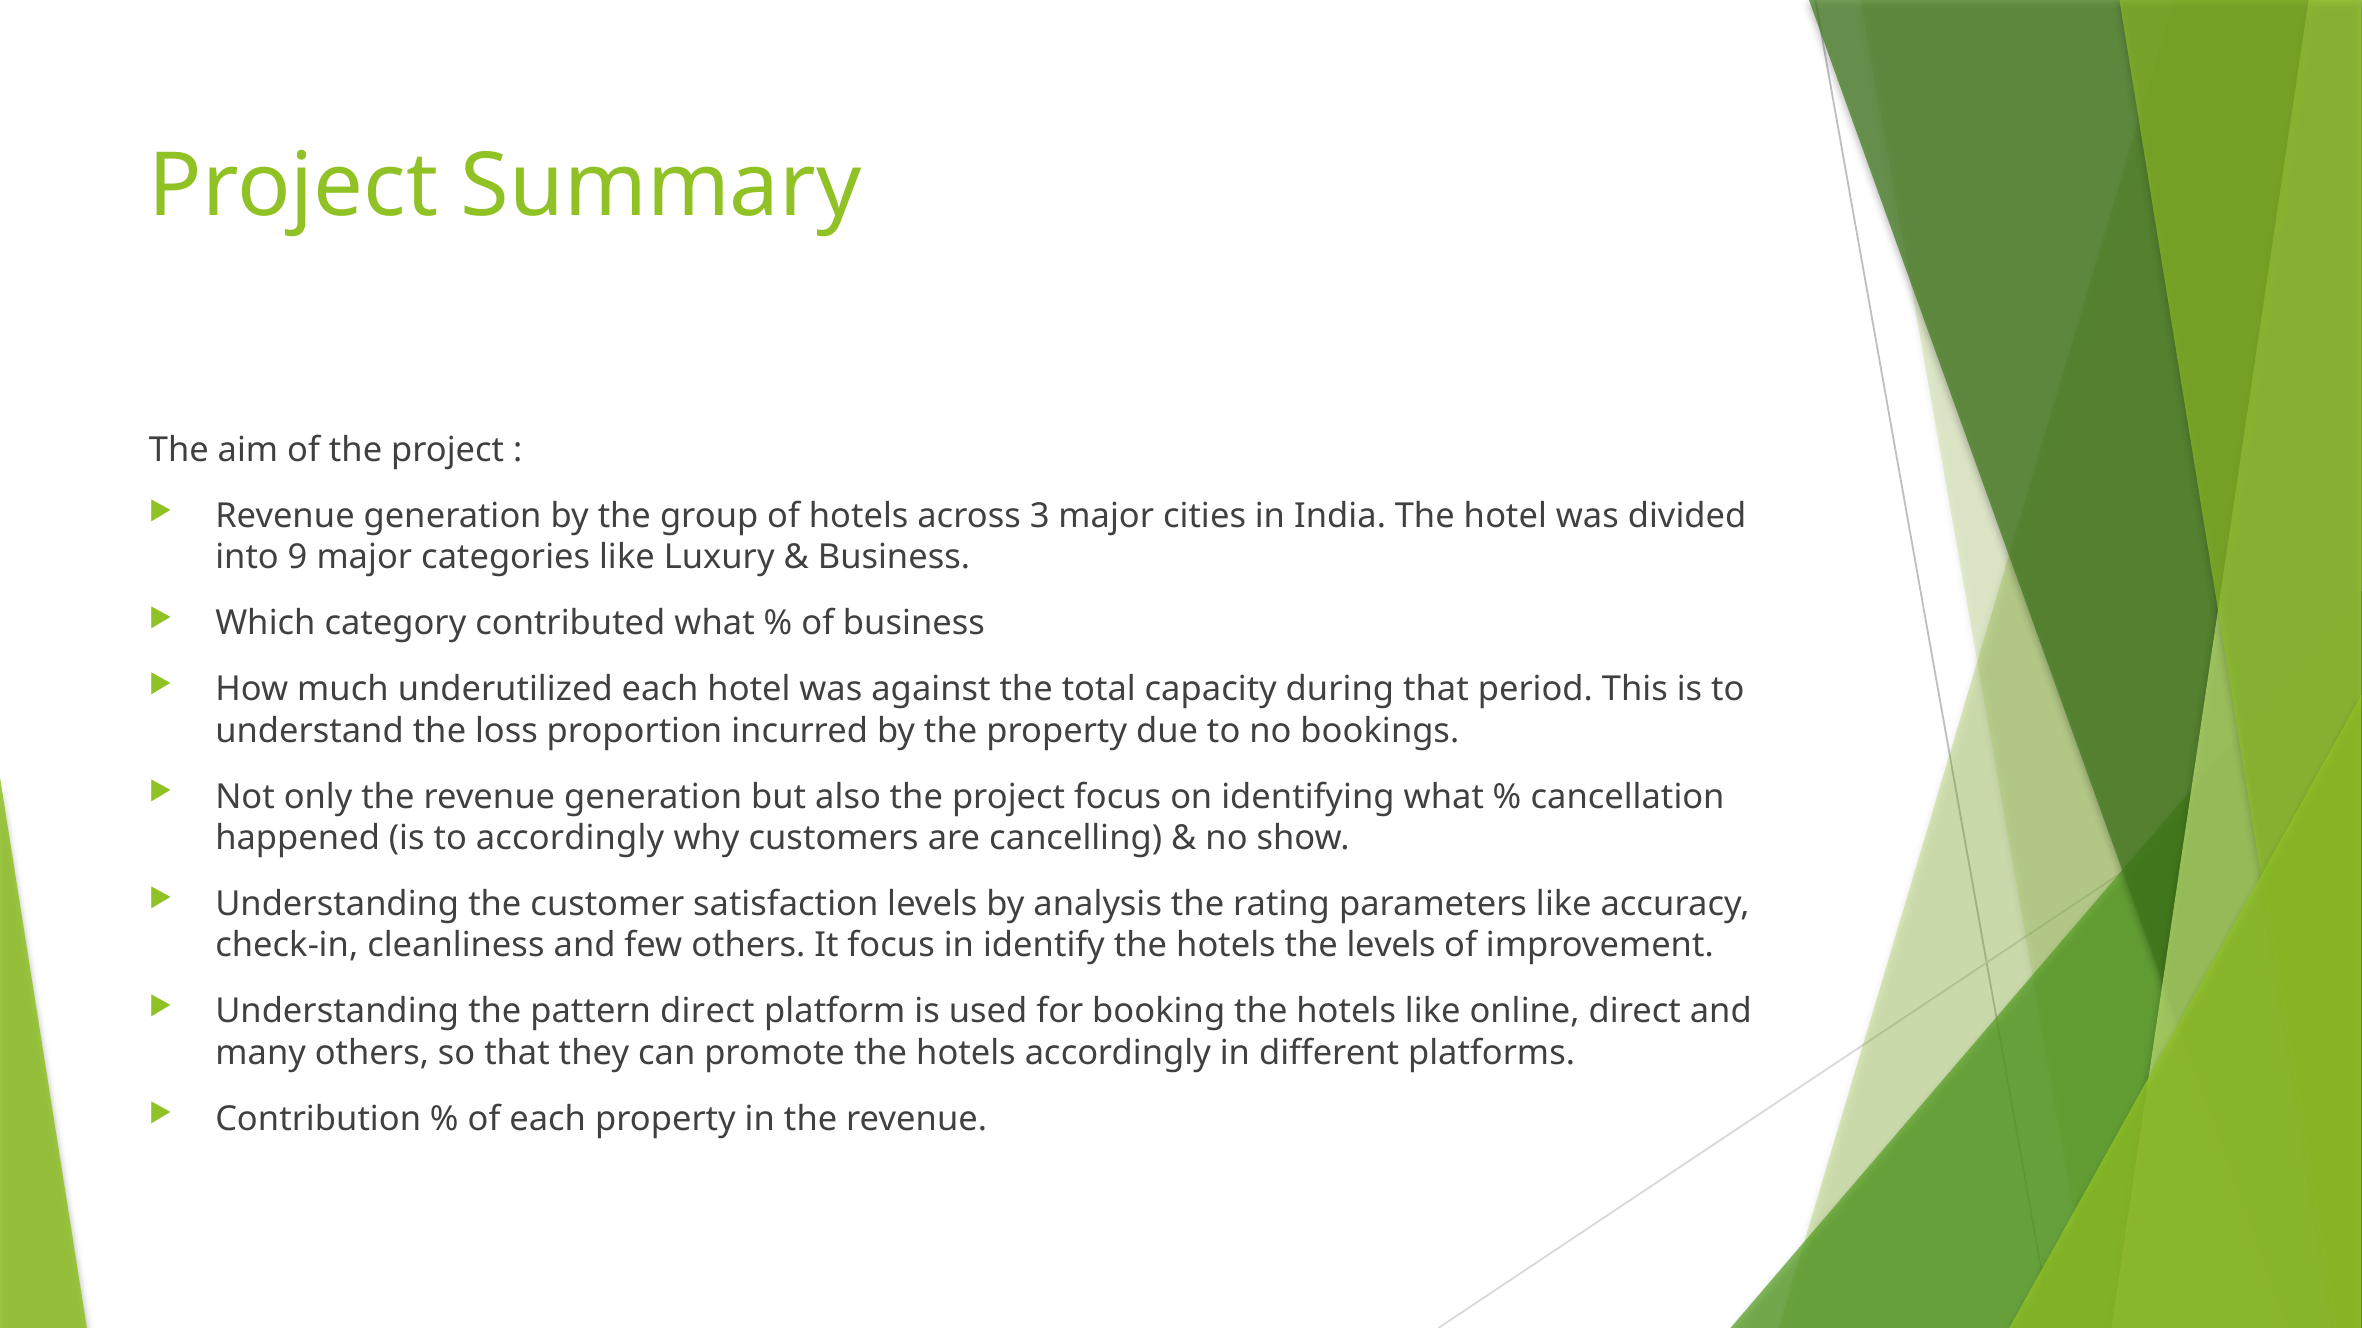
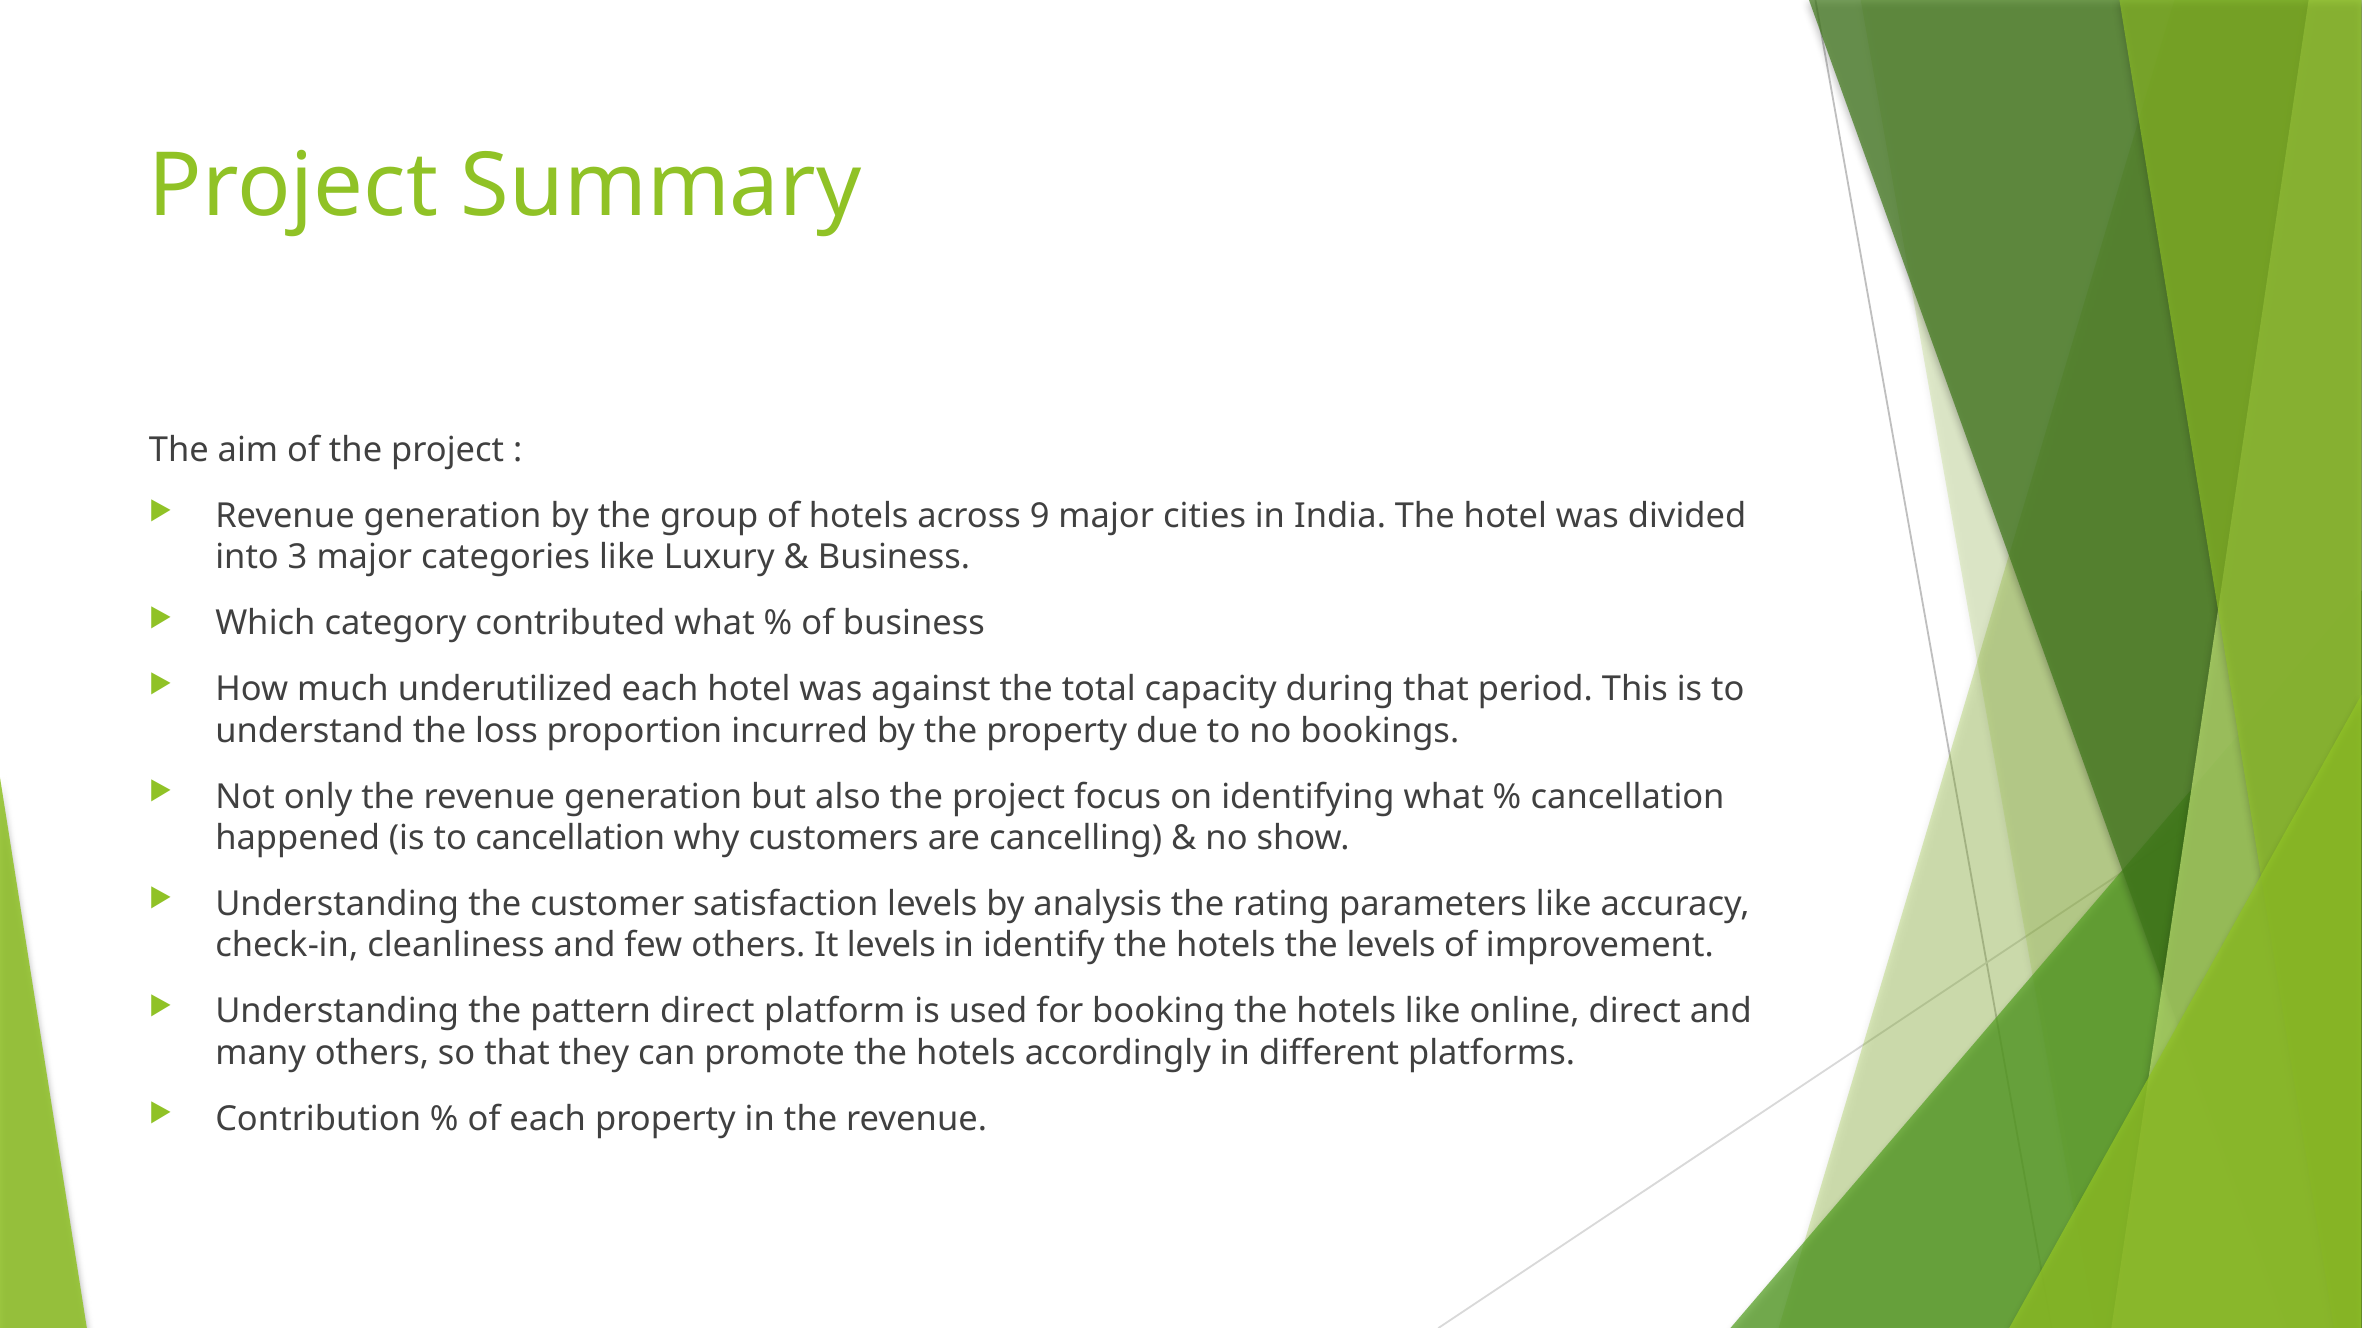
3: 3 -> 9 (1040, 517)
9: 9 -> 3 (298, 558)
to accordingly: accordingly -> cancellation (570, 839)
It focus: focus -> levels (891, 946)
